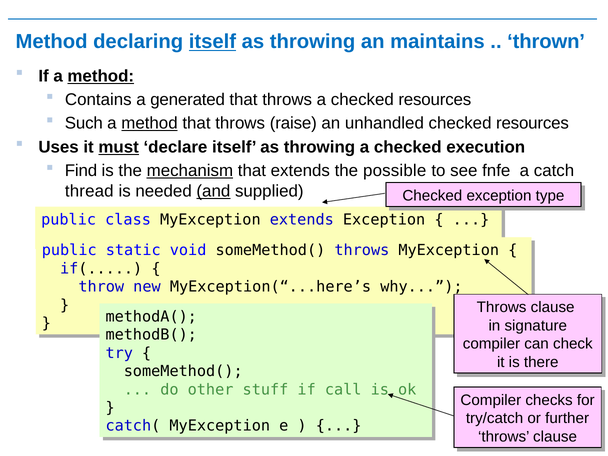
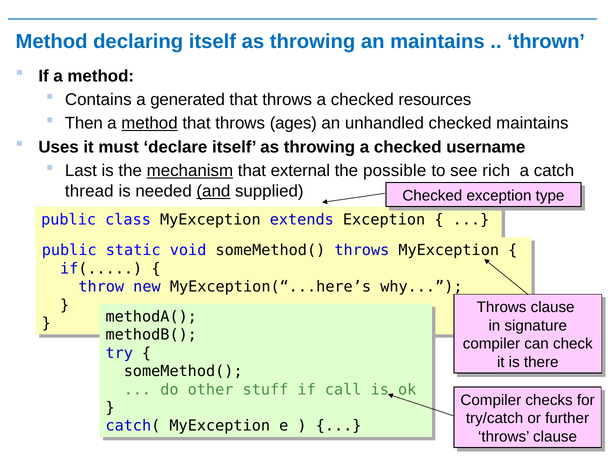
itself underline: present -> none (212, 42)
method underline: present -> none (101, 76)
Such: Such -> Then (84, 123)
raise: raise -> ages (293, 123)
unhandled checked resources: resources -> maintains (532, 123)
must underline: present -> none (119, 147)
execution: execution -> username (486, 147)
Find: Find -> Last (81, 171)
that extends: extends -> external (300, 171)
fnfe: fnfe -> rich (496, 171)
